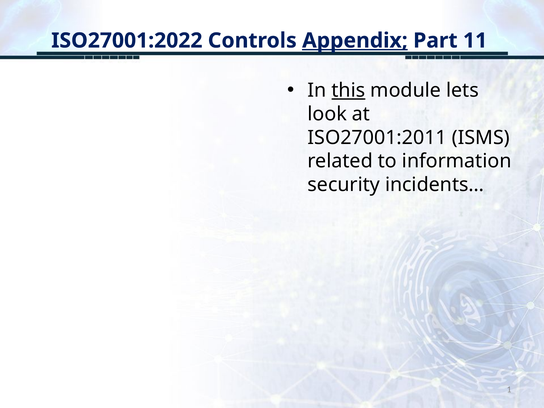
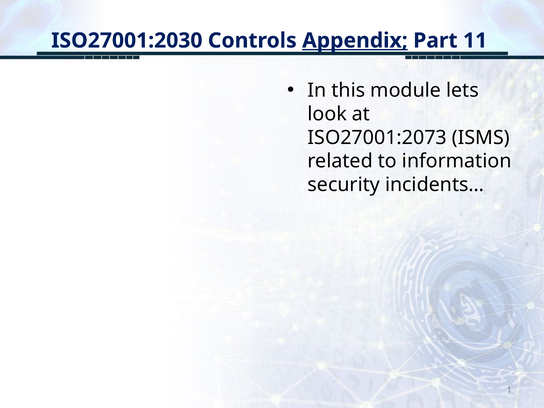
ISO27001:2022: ISO27001:2022 -> ISO27001:2030 (127, 41)
this underline: present -> none (348, 90)
ISO27001:2011: ISO27001:2011 -> ISO27001:2073 (377, 138)
